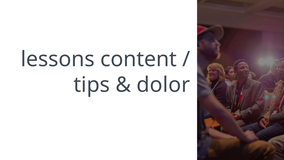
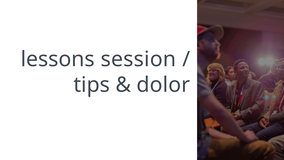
content: content -> session (138, 59)
